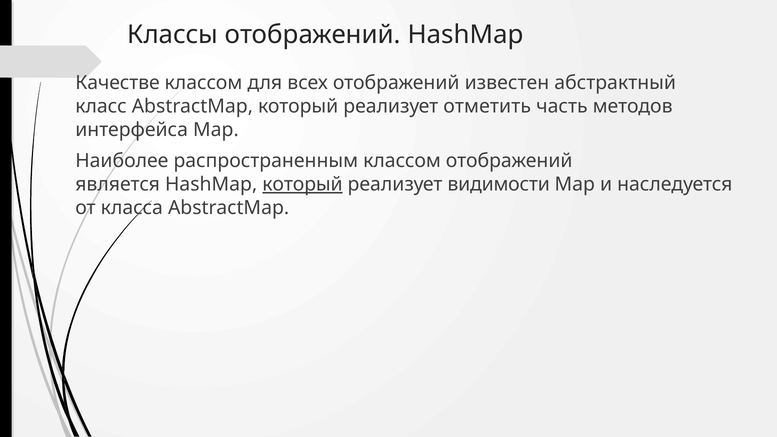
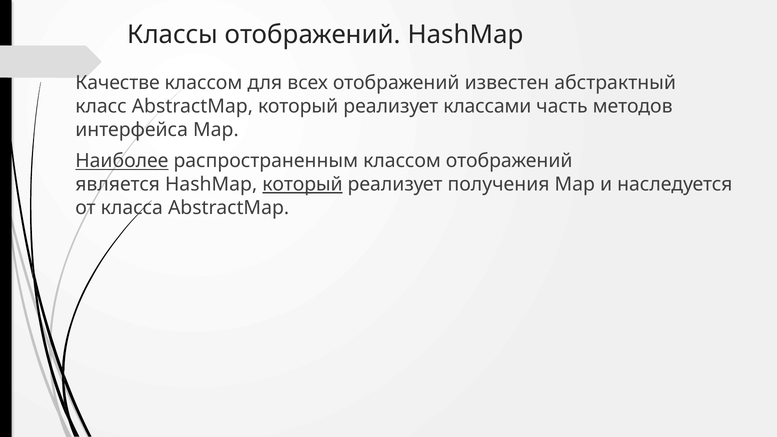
отметить: отметить -> классами (487, 106)
Наиболее underline: none -> present (122, 161)
видимости: видимости -> получения (499, 184)
